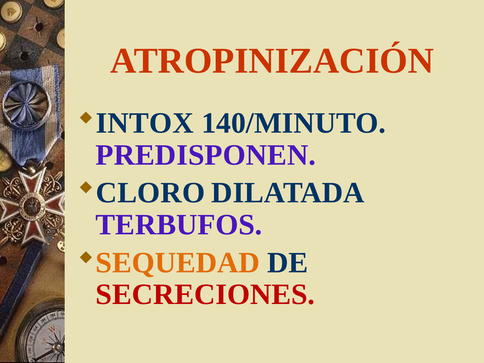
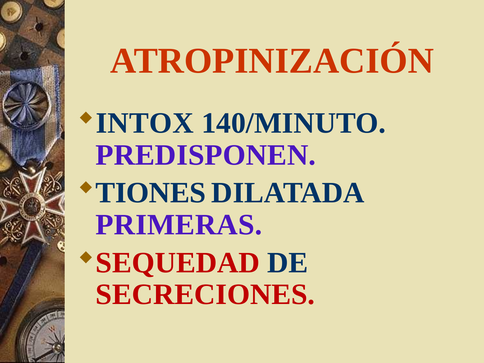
CLORO: CLORO -> TIONES (151, 193)
TERBUFOS: TERBUFOS -> PRIMERAS (179, 225)
SEQUEDAD colour: orange -> red (178, 263)
